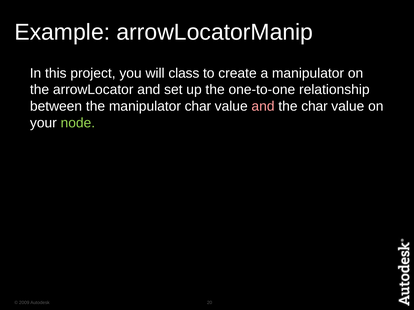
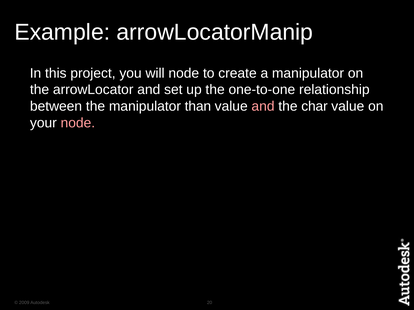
will class: class -> node (184, 73)
manipulator char: char -> than (198, 106)
node colour: light green -> pink (78, 123)
